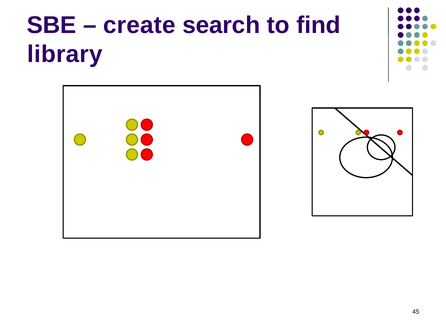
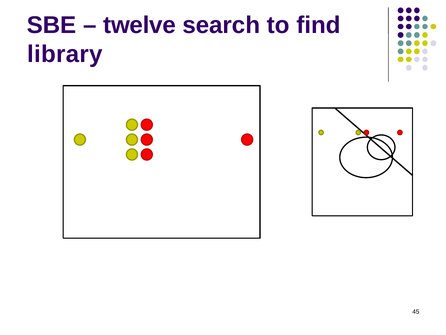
create: create -> twelve (140, 25)
